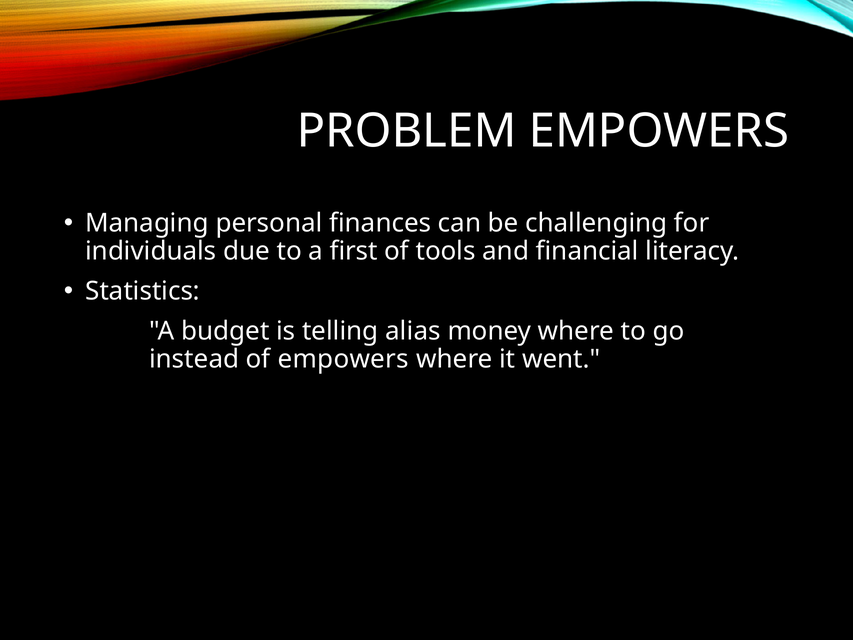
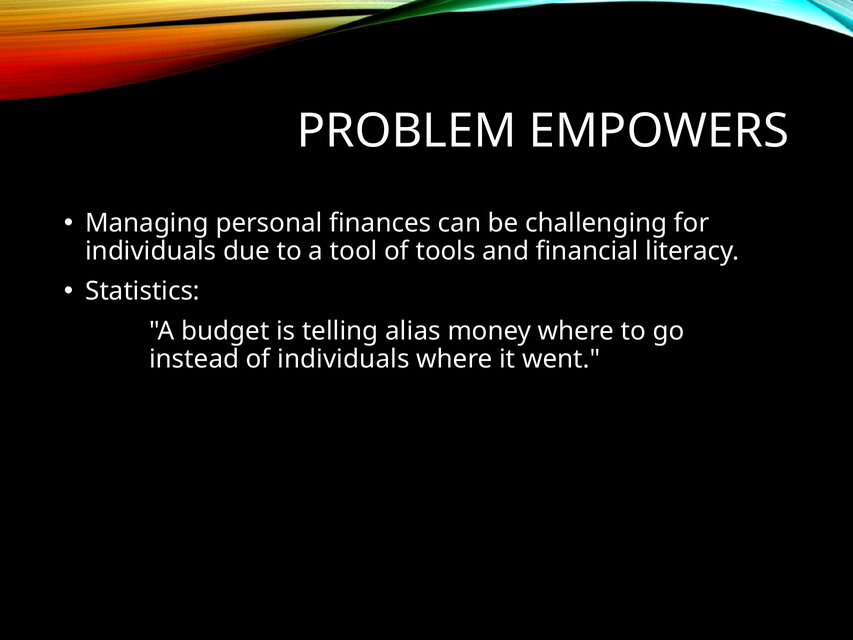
first: first -> tool (354, 251)
of empowers: empowers -> individuals (343, 359)
